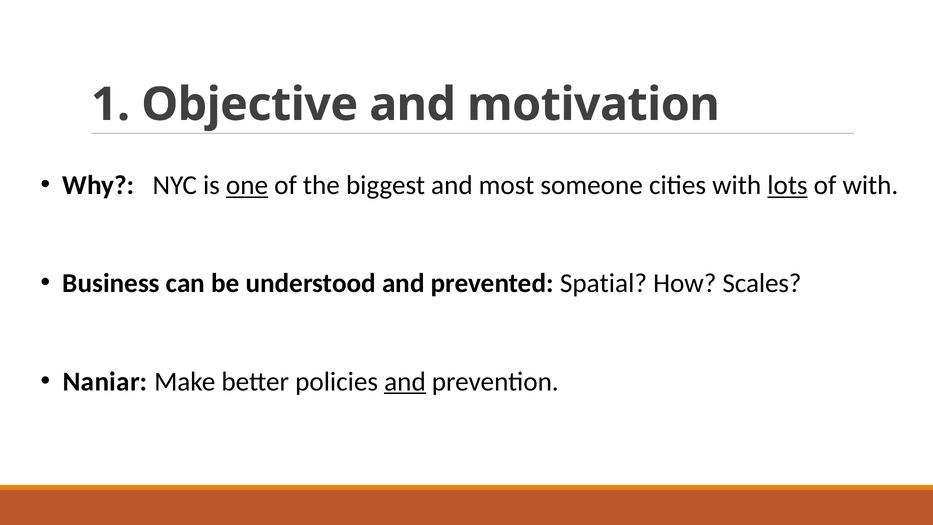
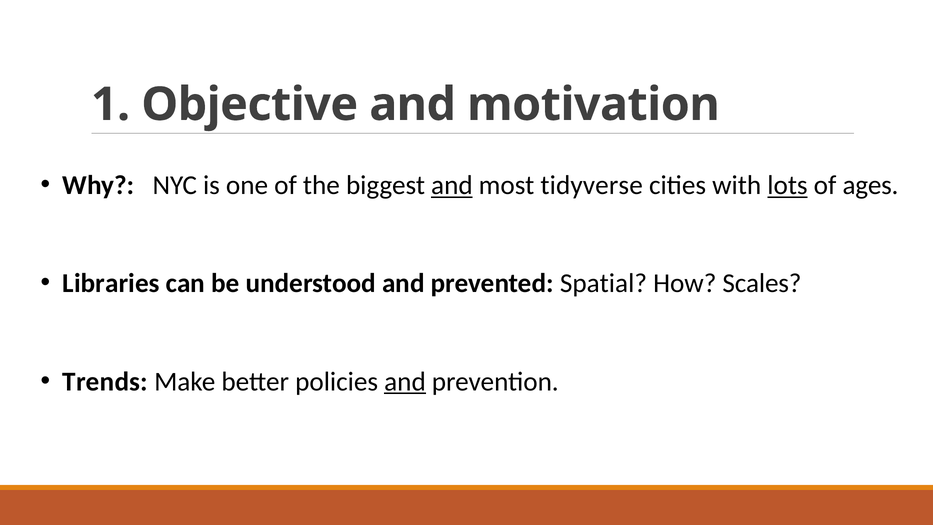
one underline: present -> none (247, 185)
and underline: none -> present (452, 185)
someone: someone -> tidyverse (592, 185)
of with: with -> ages (870, 185)
Business: Business -> Libraries (111, 283)
Naniar: Naniar -> Trends (105, 381)
